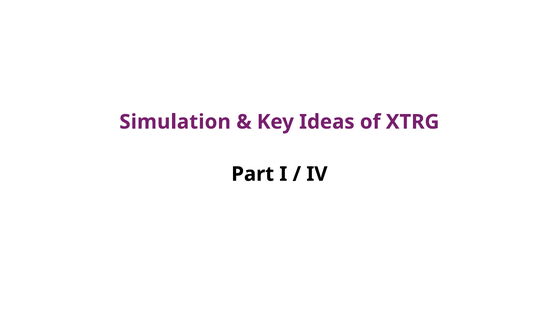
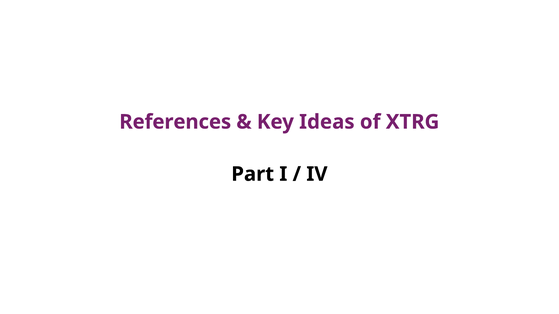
Simulation: Simulation -> References (175, 122)
